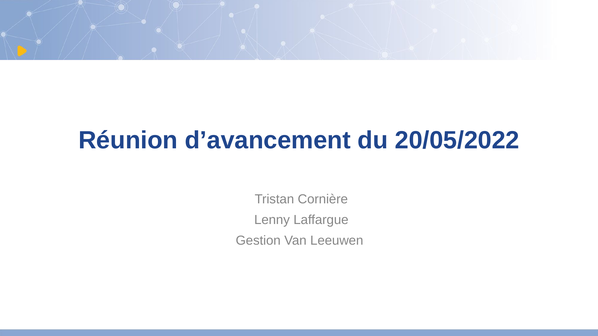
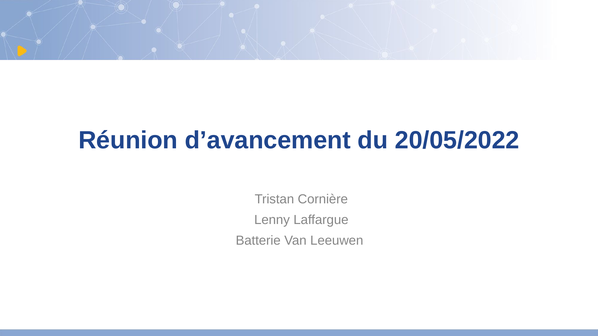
Gestion: Gestion -> Batterie (258, 241)
